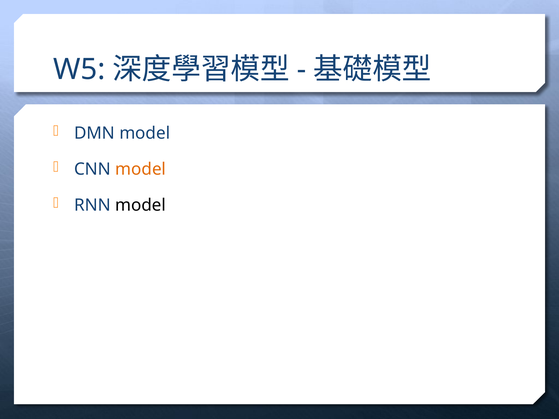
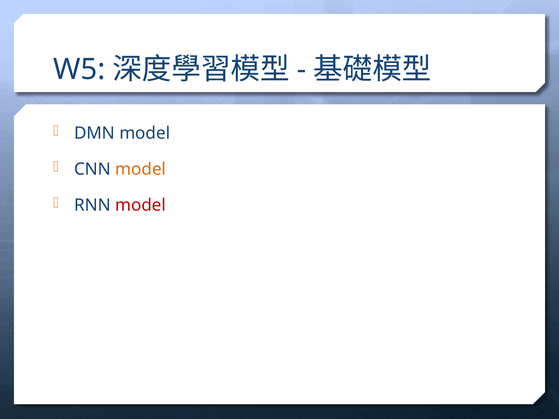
model colour: black -> red (140, 205)
